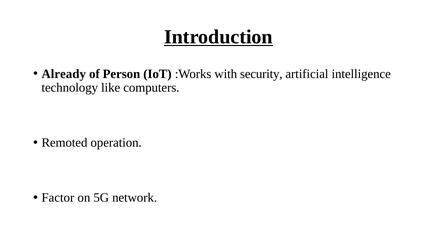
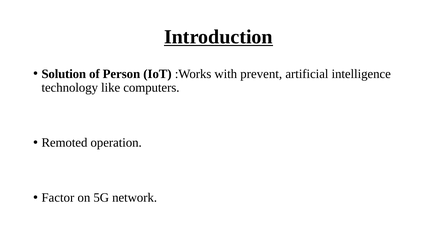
Already: Already -> Solution (64, 74)
security: security -> prevent (261, 74)
